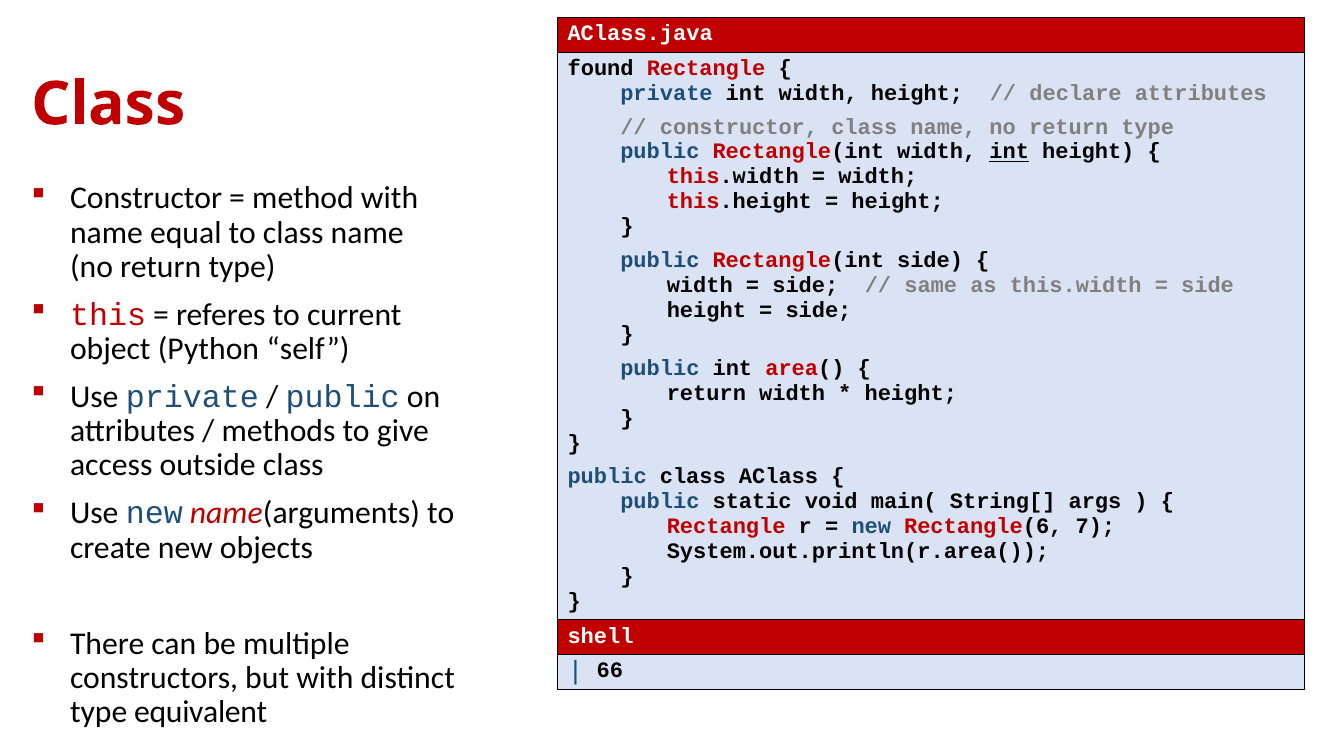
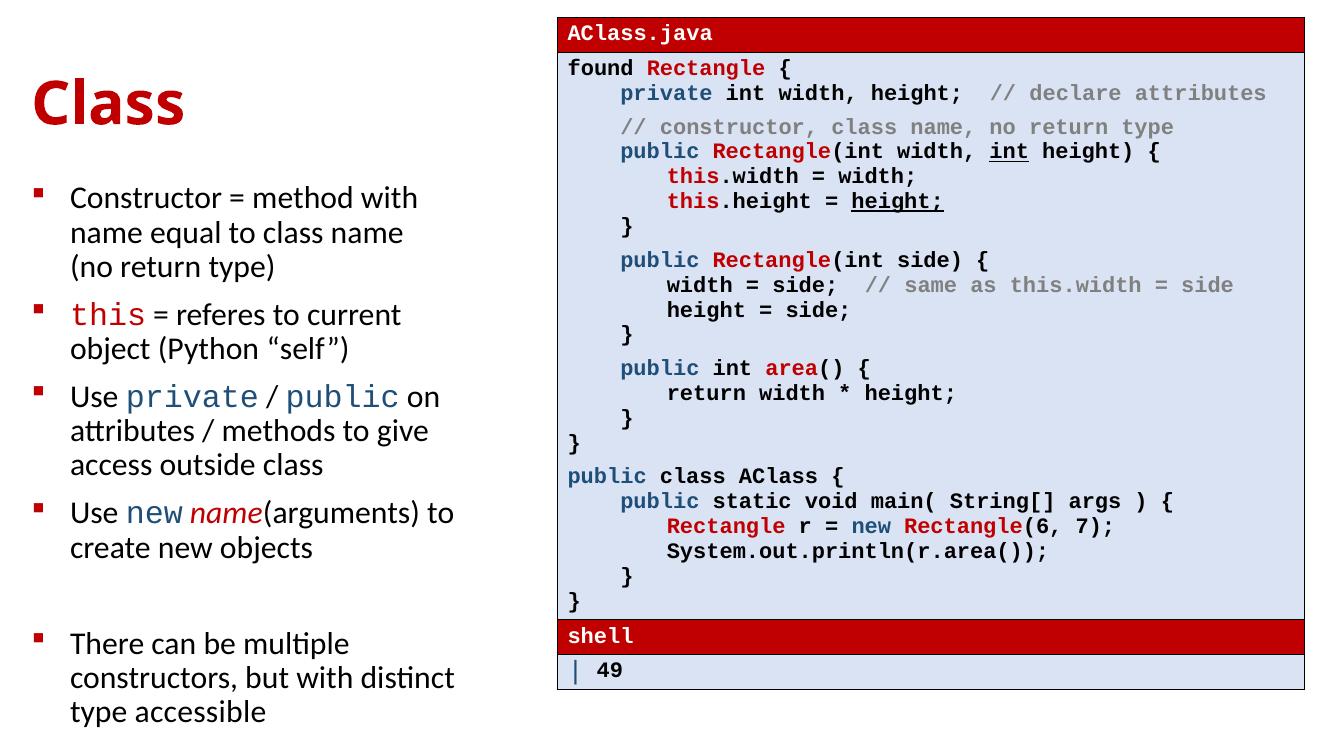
height underline: none -> present (898, 202)
66: 66 -> 49 (610, 671)
equivalent: equivalent -> accessible (200, 712)
